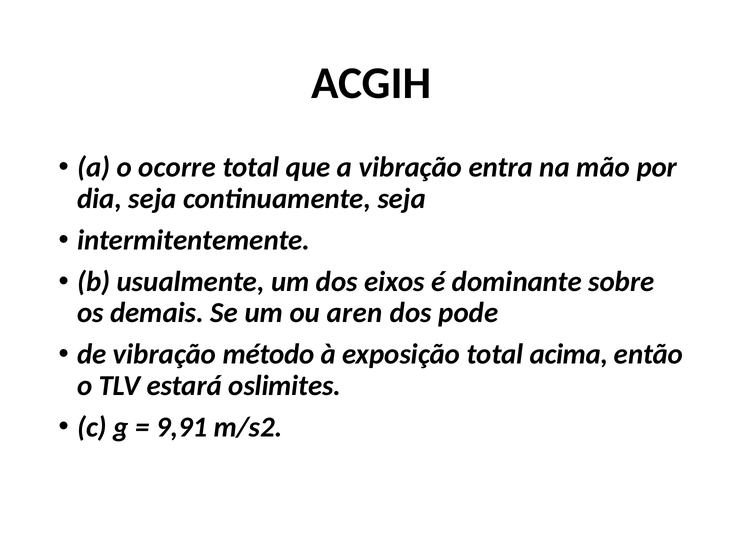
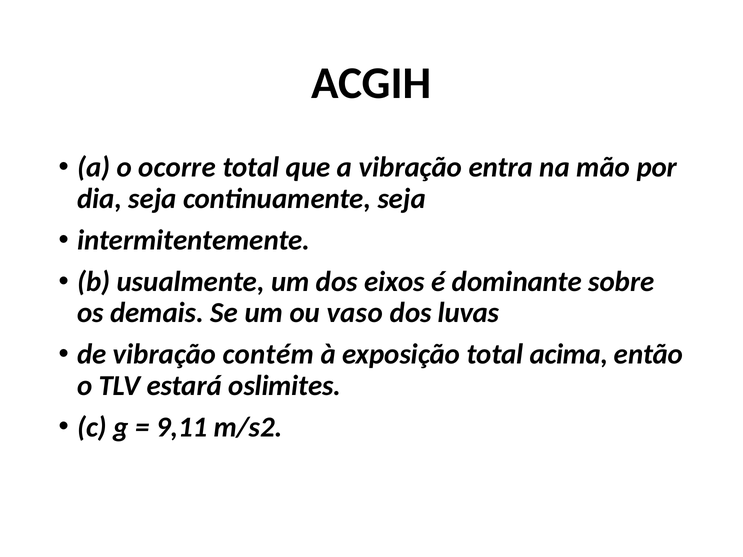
aren: aren -> vaso (355, 313)
pode: pode -> luvas (469, 313)
método: método -> contém (268, 355)
9,91: 9,91 -> 9,11 (182, 427)
